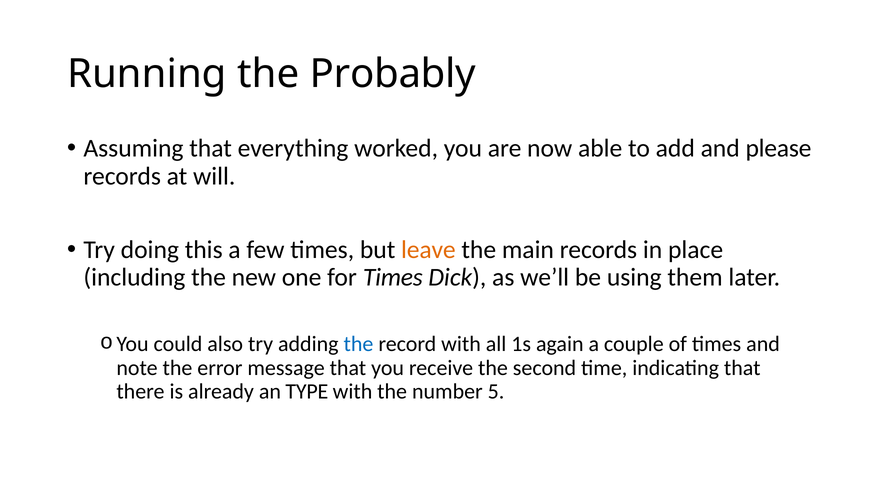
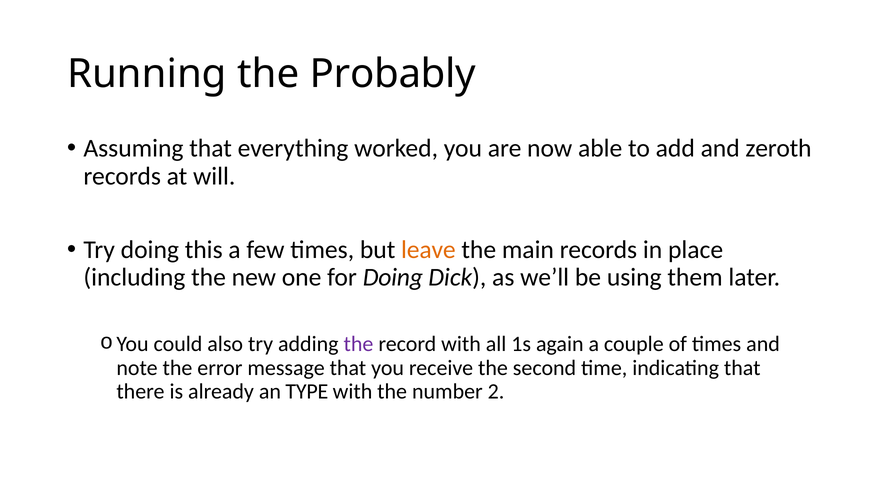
please: please -> zeroth (778, 149)
for Times: Times -> Doing (393, 277)
the colour: blue -> purple (359, 345)
5: 5 -> 2 (496, 392)
